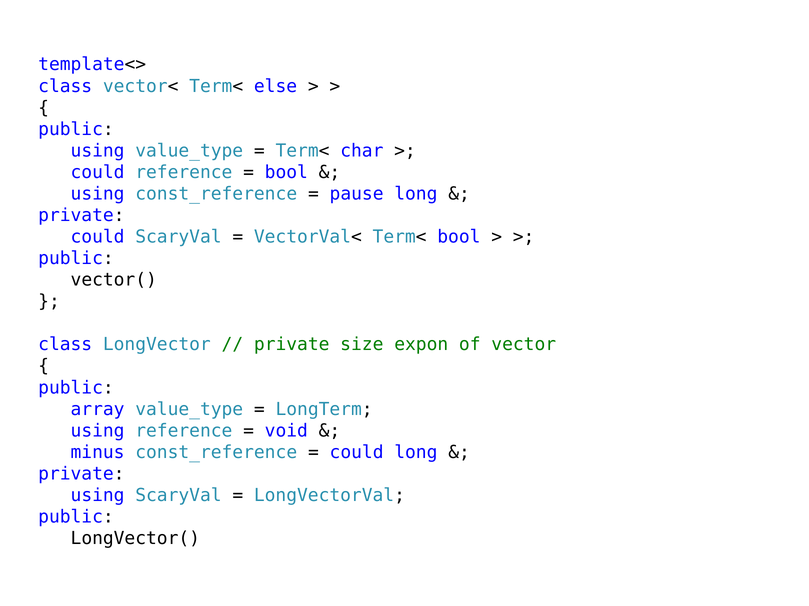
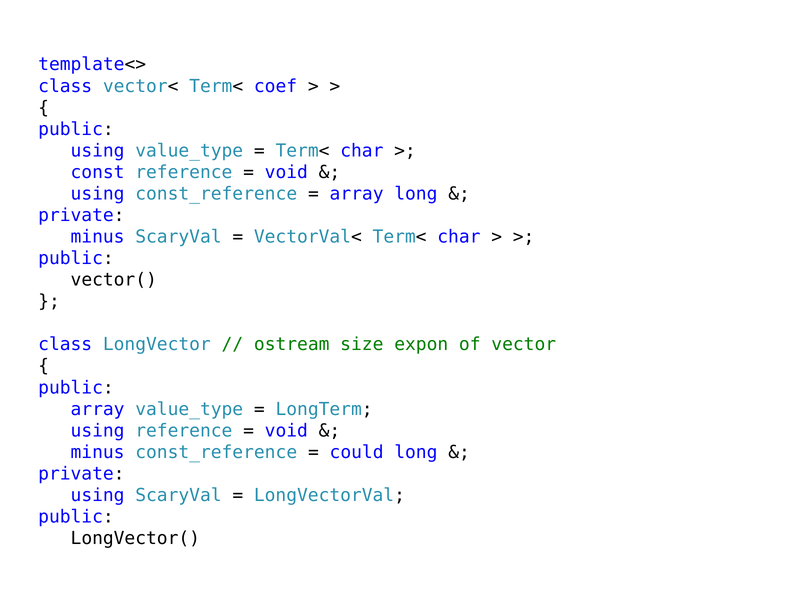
else: else -> coef (276, 86)
could: could -> const (98, 172)
bool: bool -> void (286, 172)
pause: pause -> array (357, 194)
could: could -> minus (98, 237)
VectorVal< Term< bool: bool -> char (459, 237)
private: private -> ostream (292, 345)
